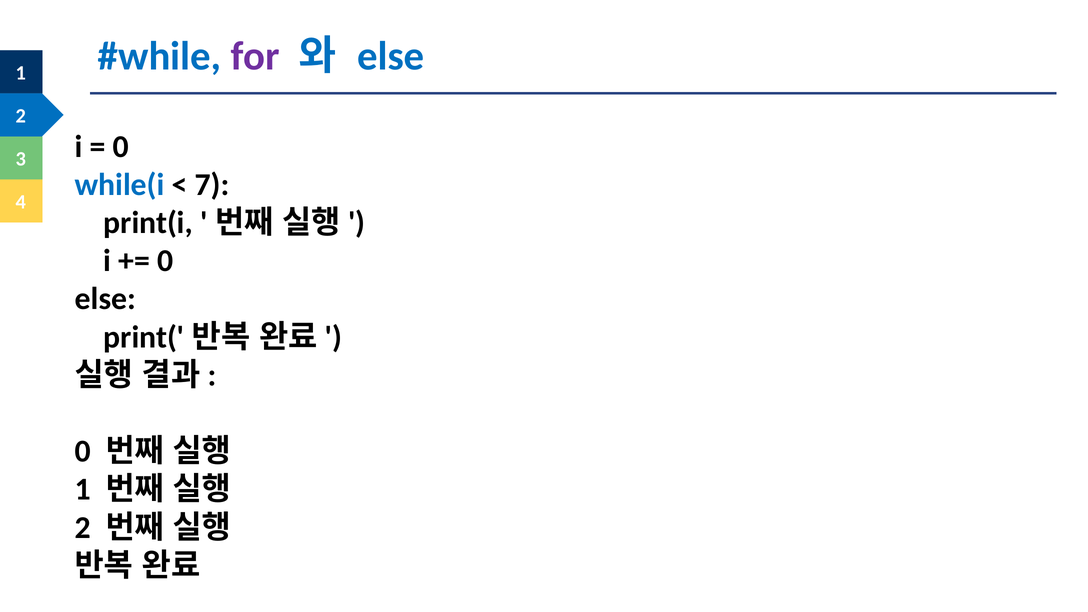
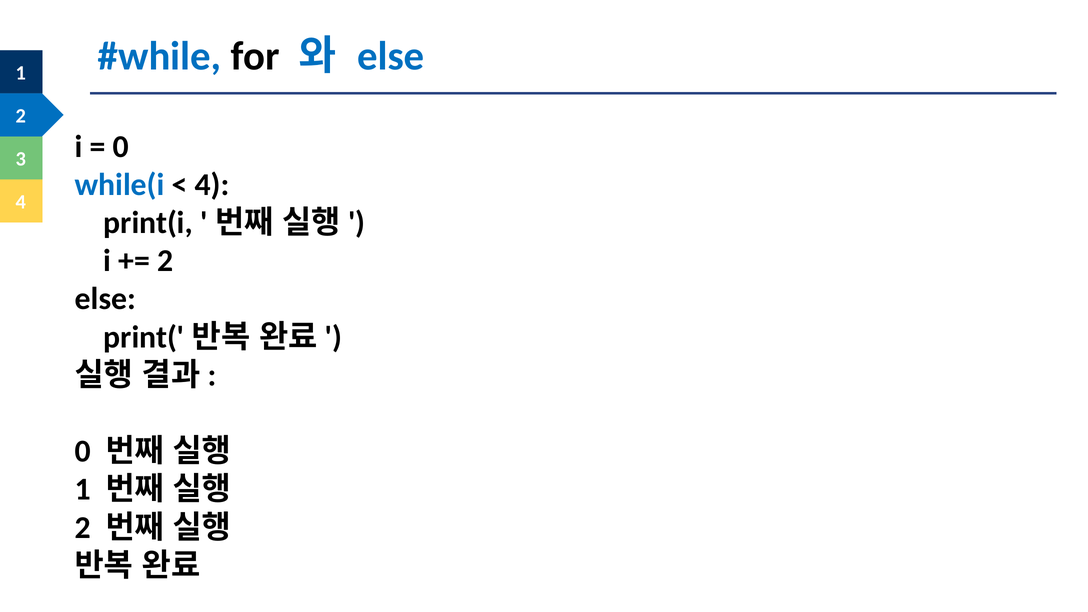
for colour: purple -> black (255, 56)
7: 7 -> 4 (212, 185)
0: 0 -> 2 (165, 261)
